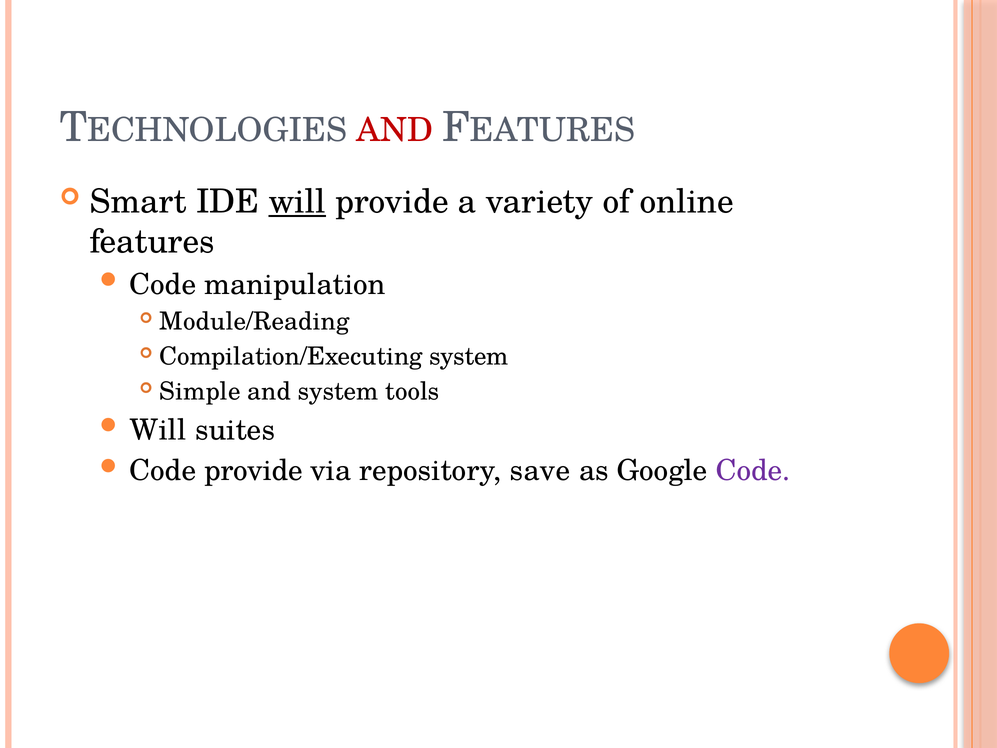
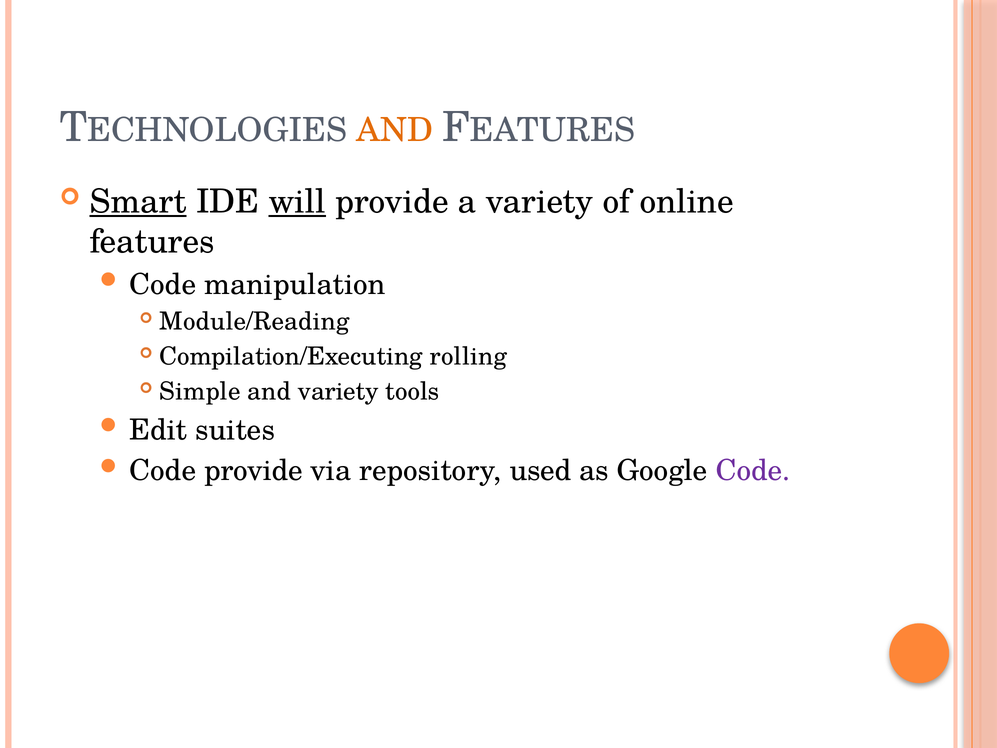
AND colour: red -> orange (395, 130)
Smart underline: none -> present (138, 202)
Compilation/Executing system: system -> rolling (469, 356)
and system: system -> variety (338, 391)
Will: Will -> Edit (158, 430)
save: save -> used (540, 471)
